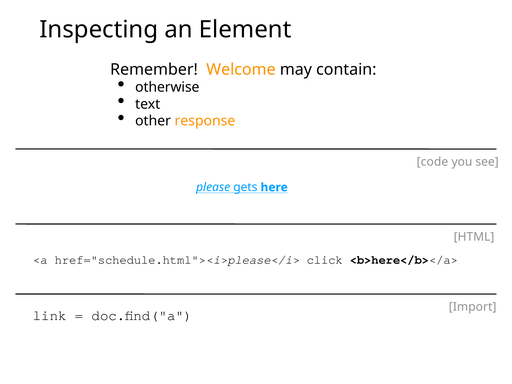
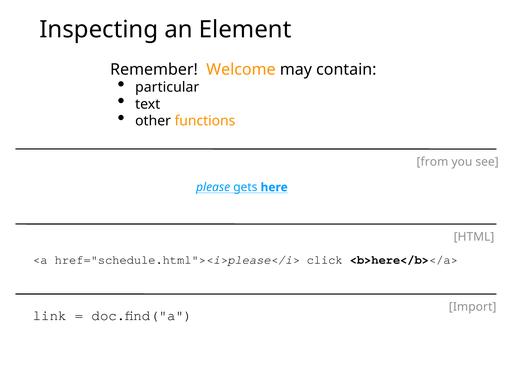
otherwise: otherwise -> particular (167, 87)
response: response -> functions (205, 121)
code: code -> from (432, 162)
